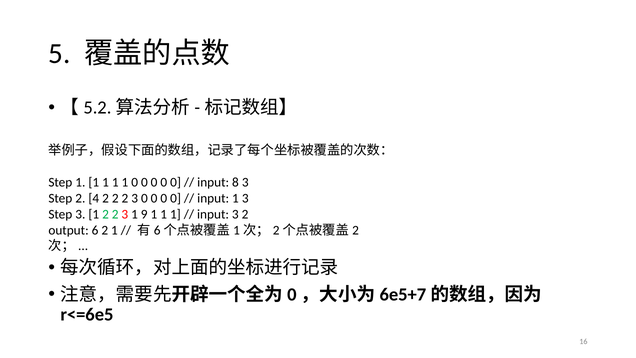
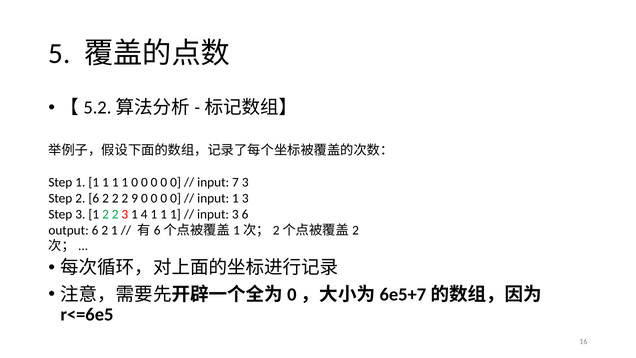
8: 8 -> 7 (235, 182)
2 4: 4 -> 6 (94, 198)
2 2 2 3: 3 -> 9 (135, 198)
9: 9 -> 4 (144, 214)
3 2: 2 -> 6 (245, 214)
